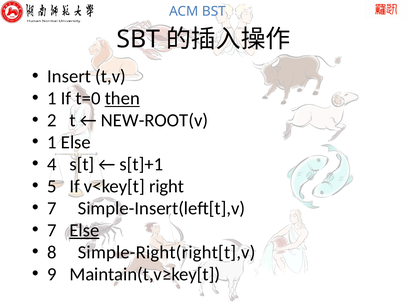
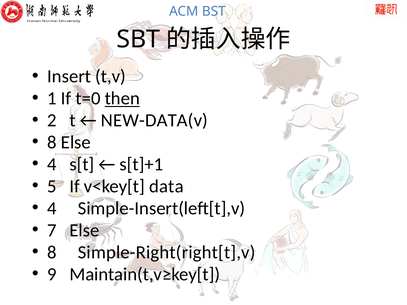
NEW-ROOT(v: NEW-ROOT(v -> NEW-DATA(v (154, 121)
1: 1 -> 8 (52, 143)
right: right -> data (166, 186)
7: 7 -> 4 (52, 208)
Else underline: present -> none (84, 230)
